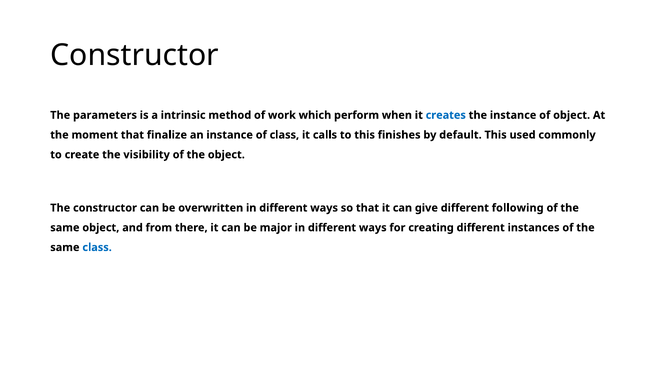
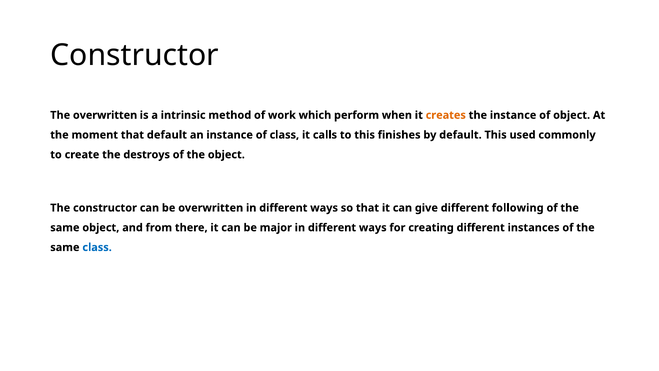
The parameters: parameters -> overwritten (105, 115)
creates colour: blue -> orange (446, 115)
that finalize: finalize -> default (167, 135)
visibility: visibility -> destroys (147, 155)
